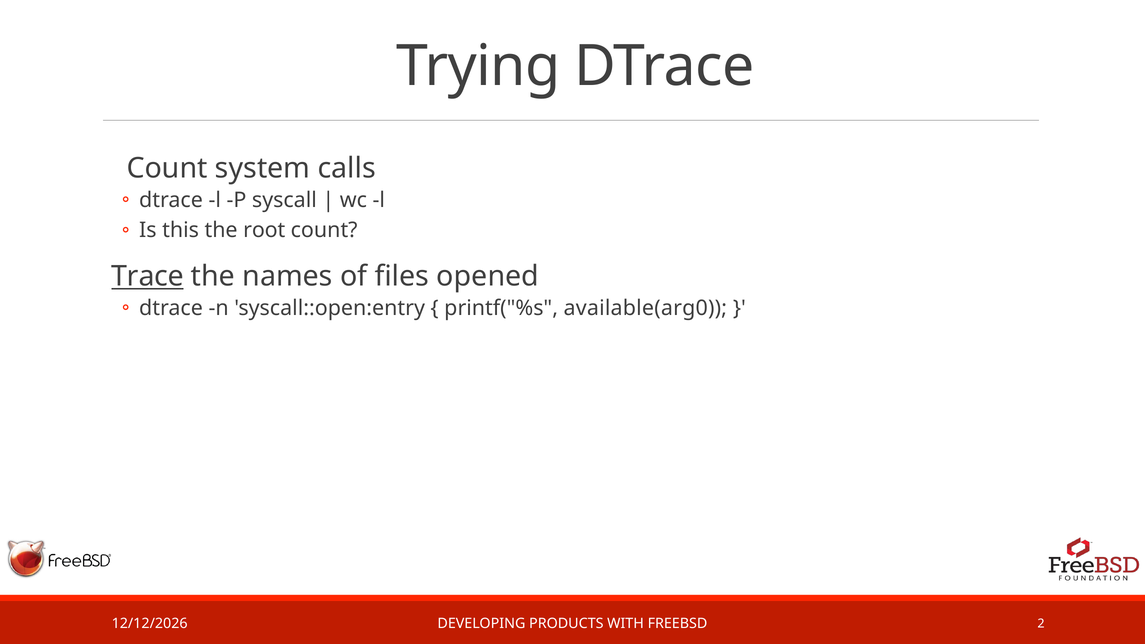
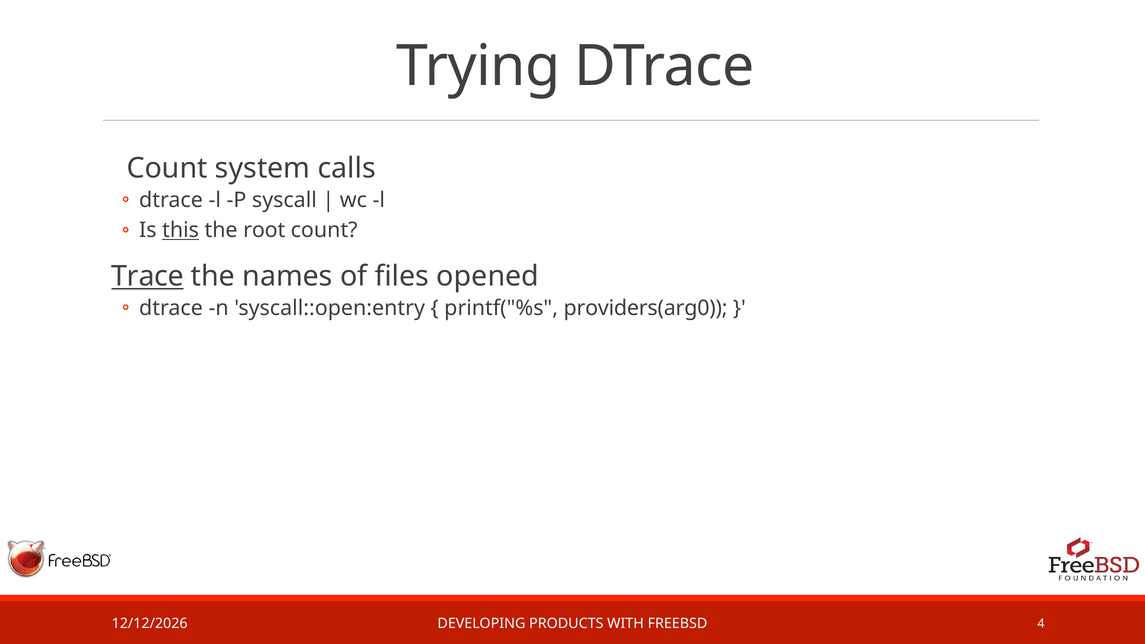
this underline: none -> present (181, 230)
available(arg0: available(arg0 -> providers(arg0 (646, 308)
2: 2 -> 4 (1041, 624)
